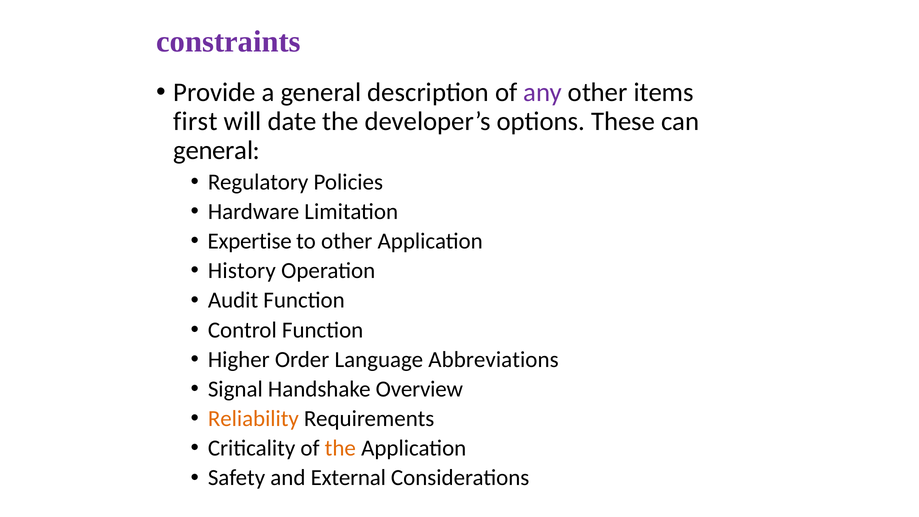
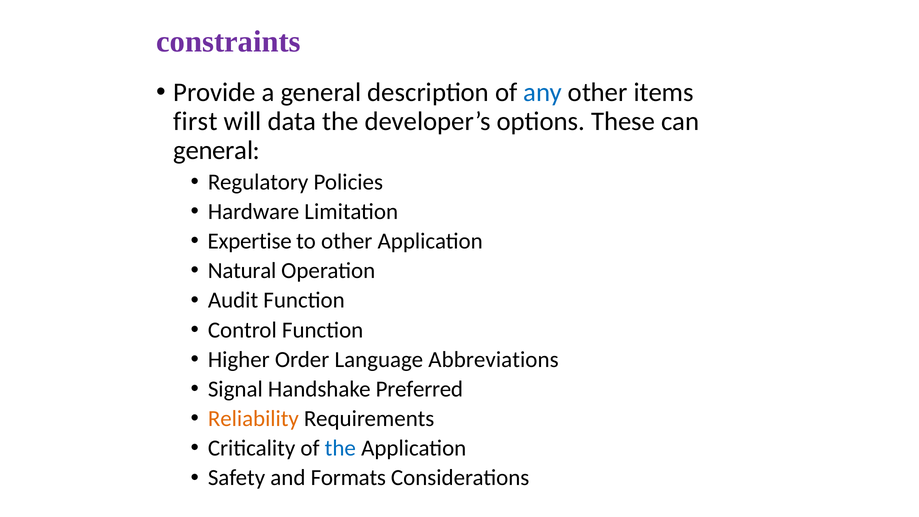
any colour: purple -> blue (543, 92)
date: date -> data (292, 121)
History: History -> Natural (242, 271)
Overview: Overview -> Preferred (419, 389)
the colour: orange -> blue (340, 448)
External: External -> Formats (348, 478)
